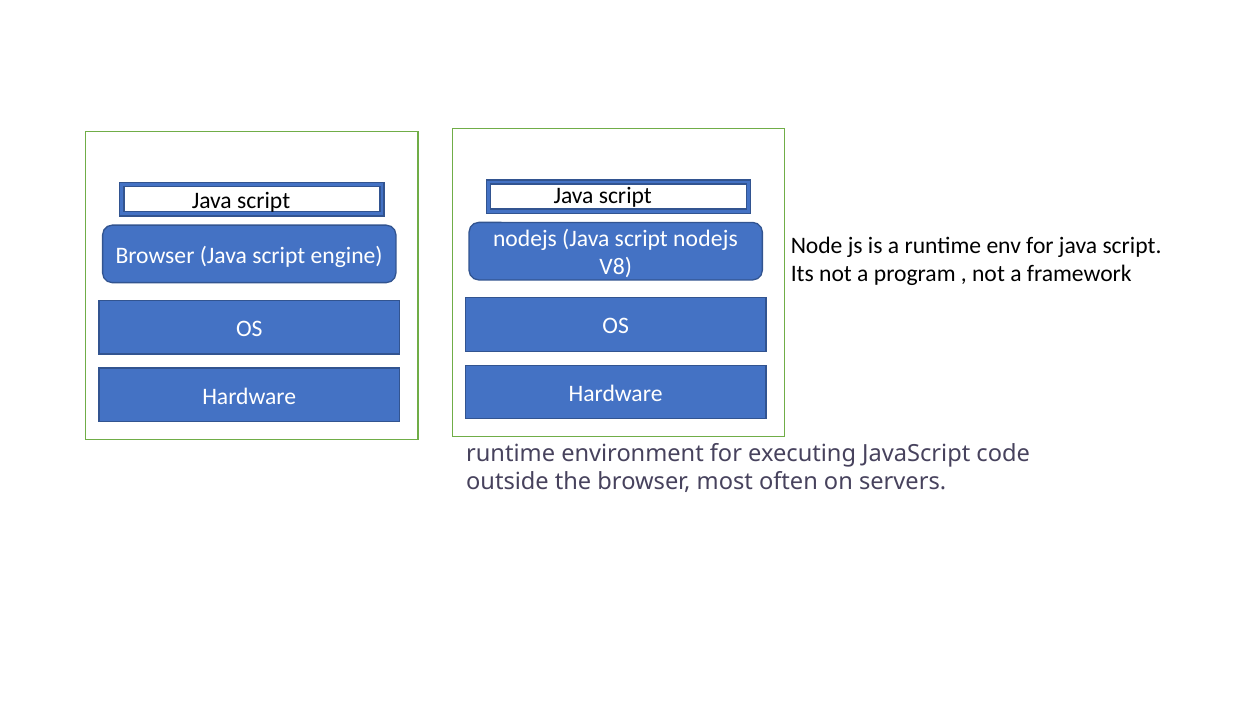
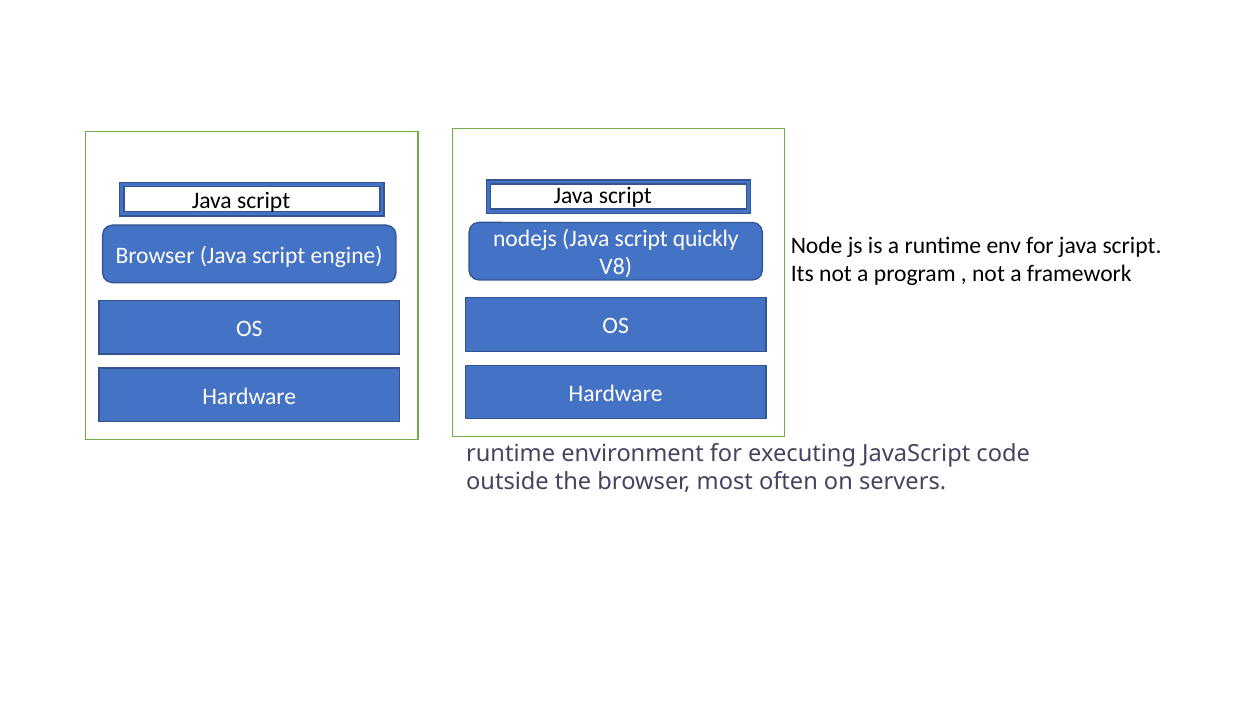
script nodejs: nodejs -> quickly (706, 239)
